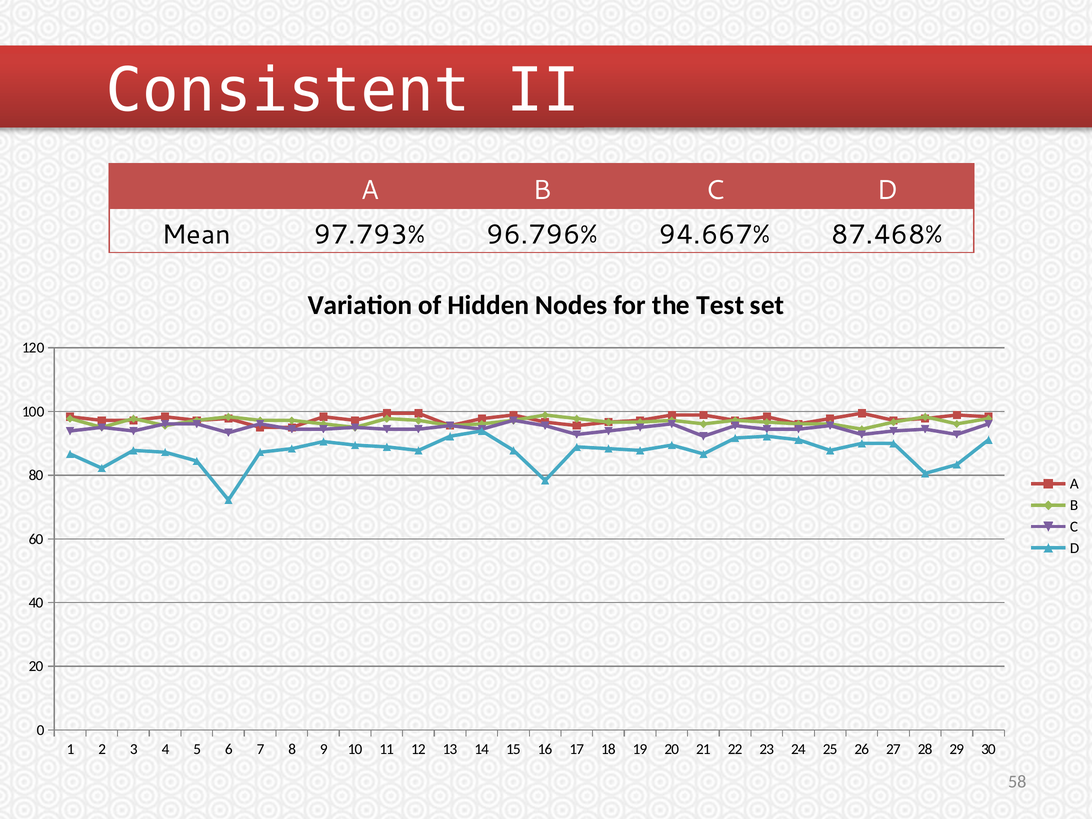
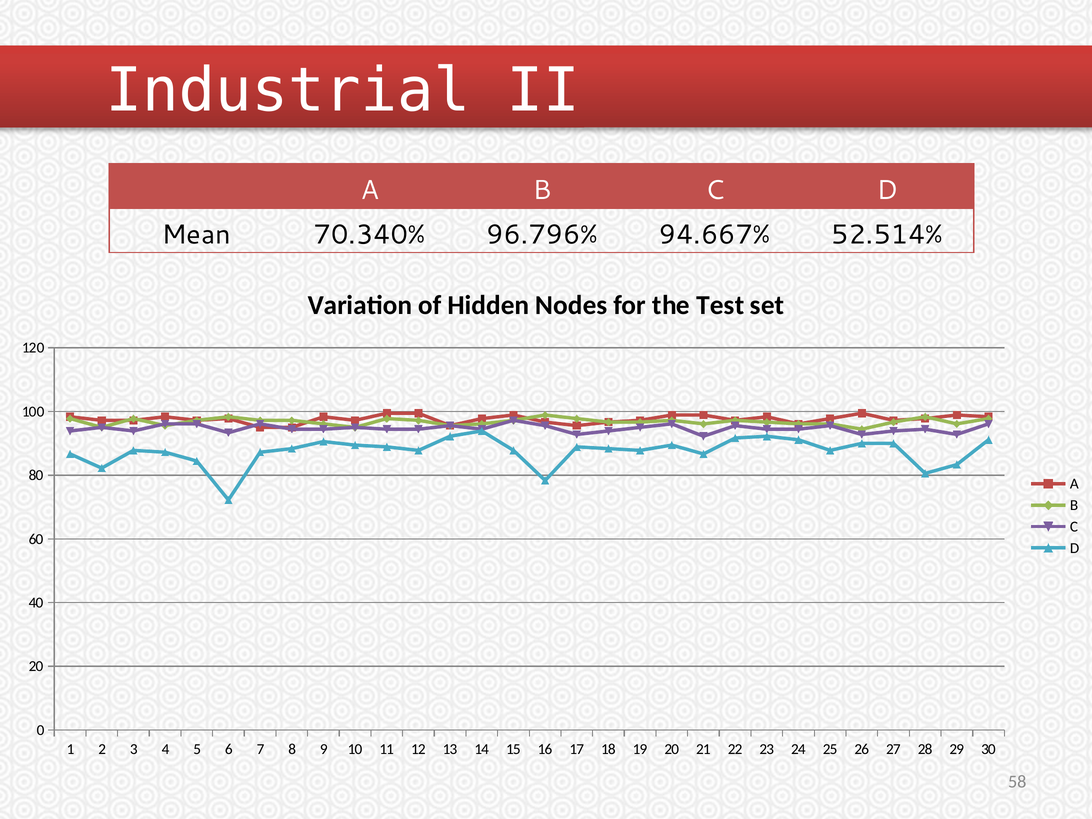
Consistent: Consistent -> Industrial (288, 91)
97.793%: 97.793% -> 70.340% (370, 235)
87.468%: 87.468% -> 52.514% (887, 235)
